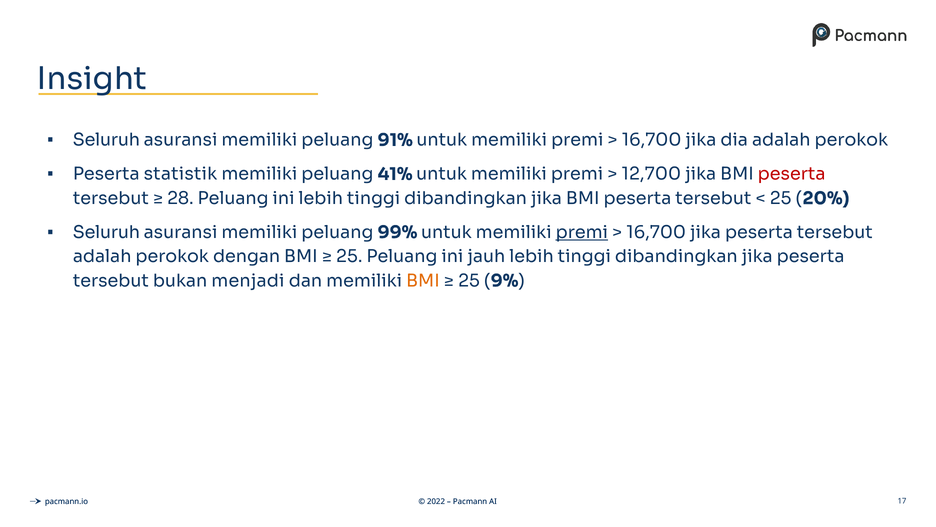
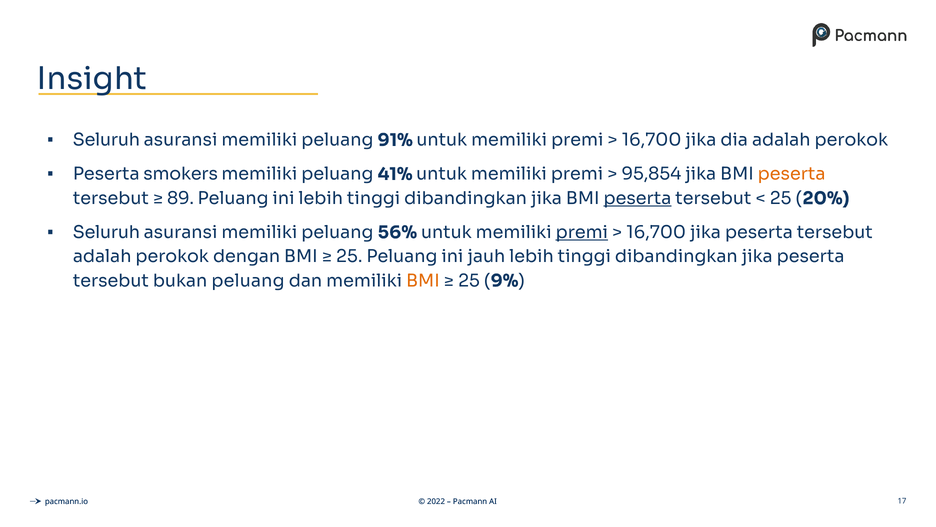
statistik: statistik -> smokers (181, 174)
12,700: 12,700 -> 95,854 (651, 174)
peserta colour: red -> orange (792, 174)
28: 28 -> 89 (181, 198)
peserta underline: none -> present (637, 198)
99%: 99% -> 56% (397, 232)
bukan menjadi: menjadi -> peluang (248, 281)
